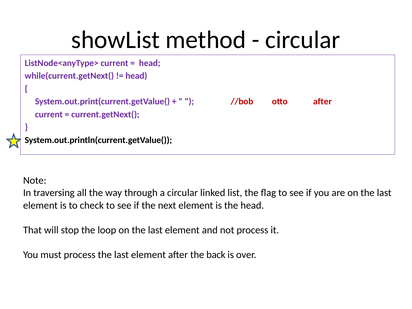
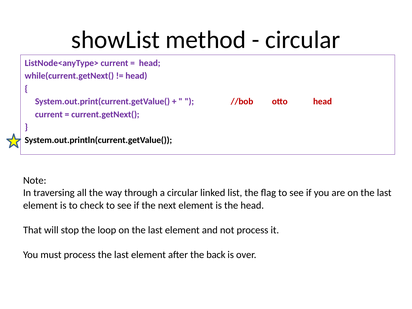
otto after: after -> head (323, 102)
